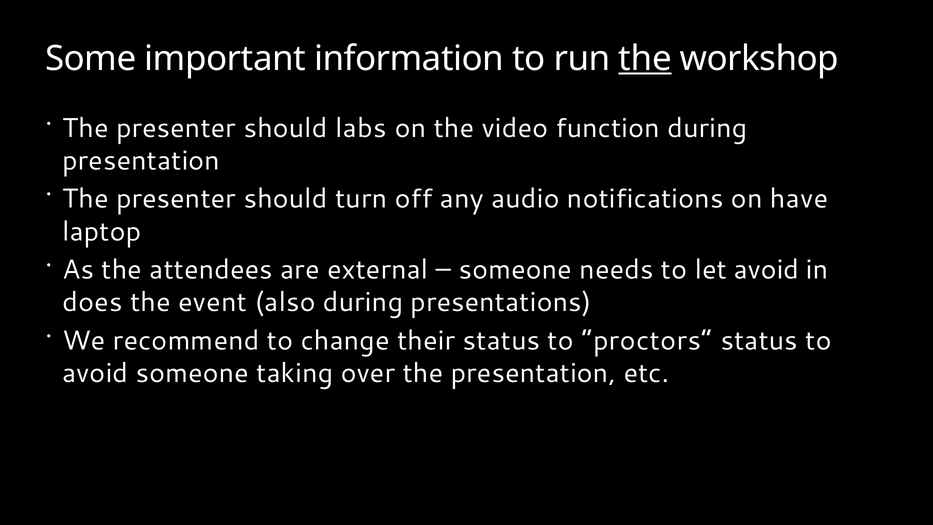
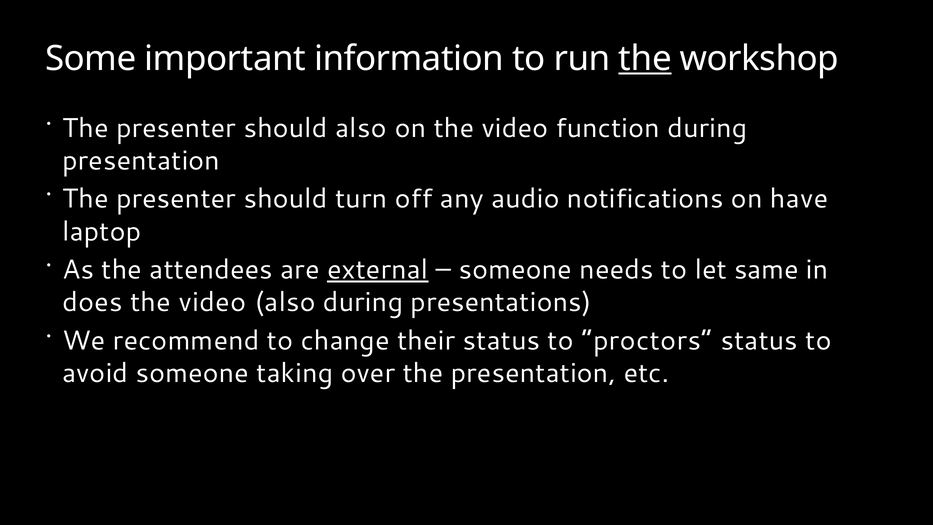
should labs: labs -> also (361, 128)
external underline: none -> present (378, 270)
let avoid: avoid -> same (767, 270)
event: event -> video (213, 302)
